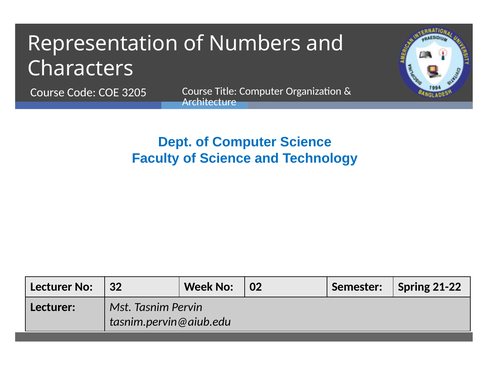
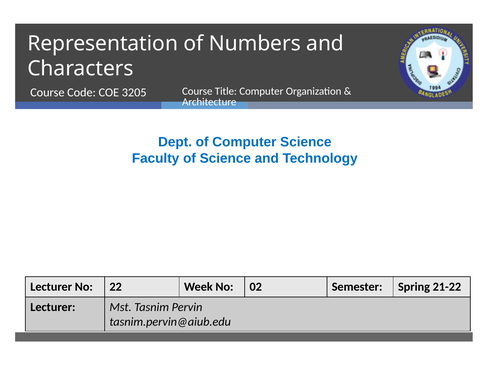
32: 32 -> 22 (116, 287)
